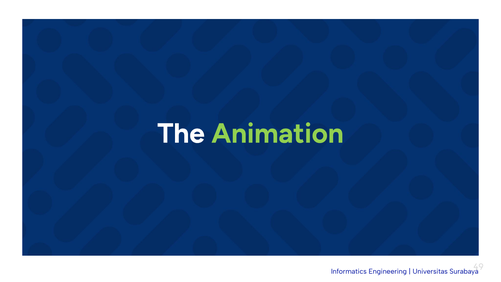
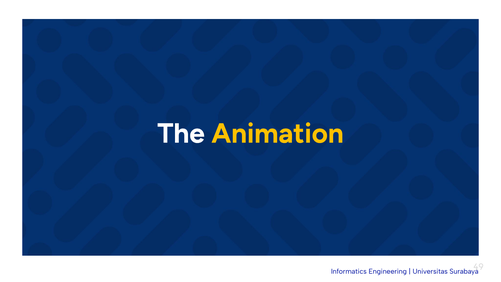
Animation colour: light green -> yellow (277, 133)
